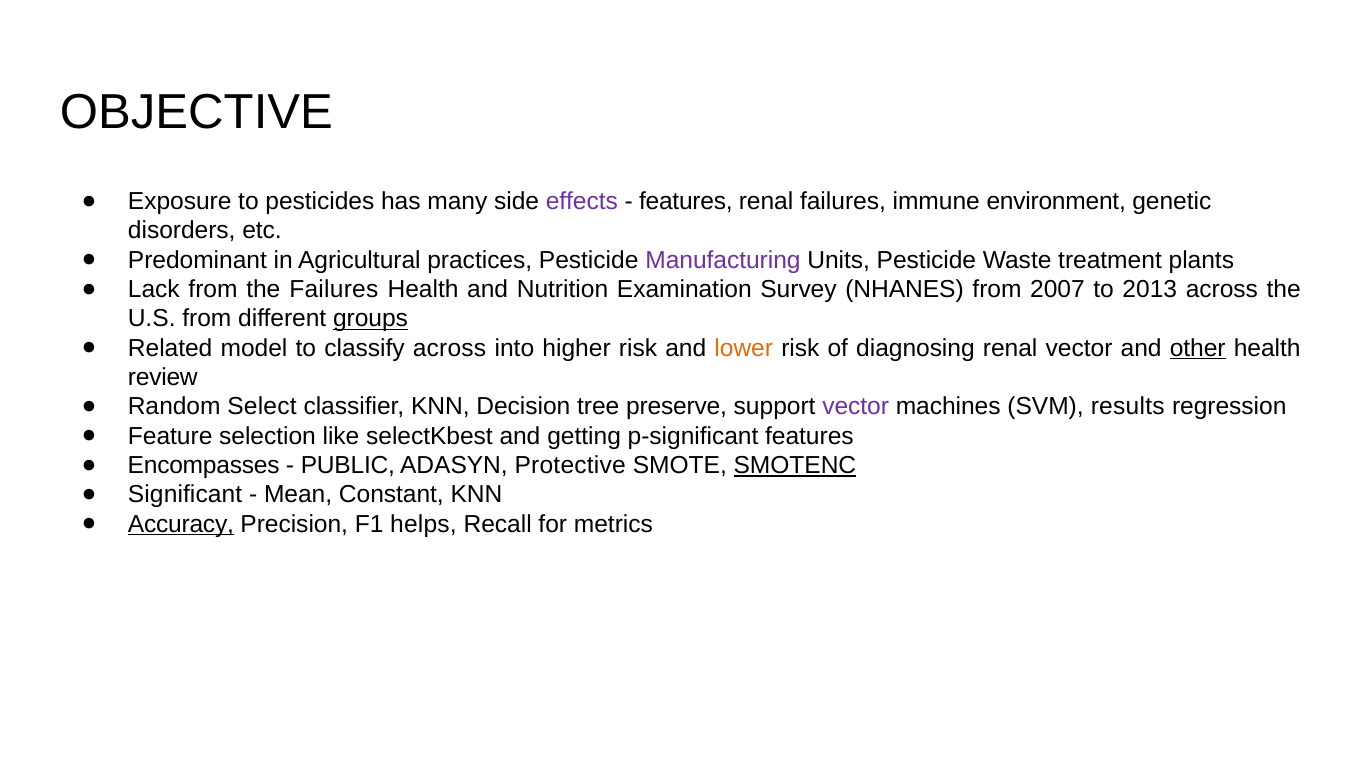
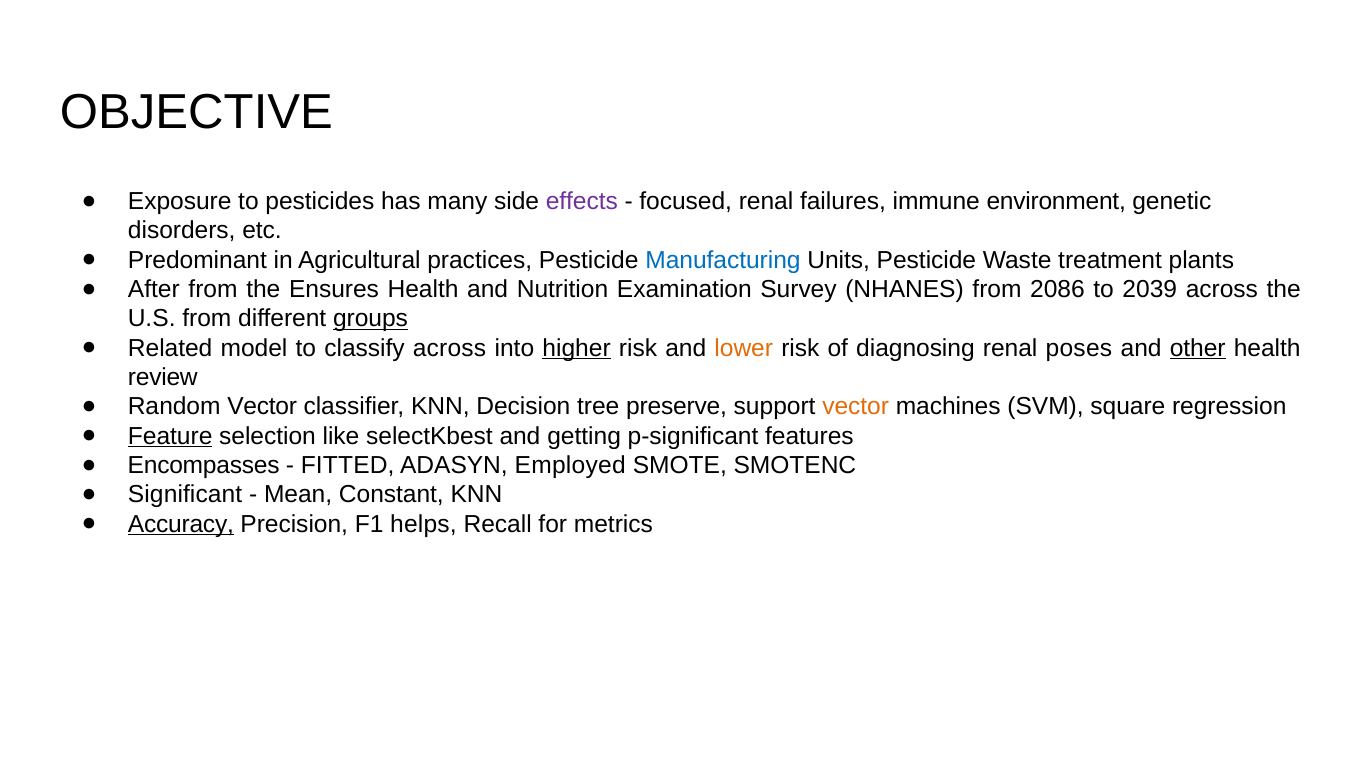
features: features -> focused (686, 201)
Manufacturing colour: purple -> blue (723, 260)
Lack: Lack -> After (154, 289)
the Failures: Failures -> Ensures (334, 289)
2007: 2007 -> 2086 (1057, 289)
2013: 2013 -> 2039 (1150, 289)
higher underline: none -> present (577, 348)
renal vector: vector -> poses (1079, 348)
Random Select: Select -> Vector (262, 407)
vector colour: purple -> orange (856, 407)
results: results -> square (1128, 407)
Feature underline: none -> present (170, 436)
PUBLIC: PUBLIC -> FITTED (348, 465)
Protective: Protective -> Employed (570, 465)
SMOTENC underline: present -> none (795, 465)
